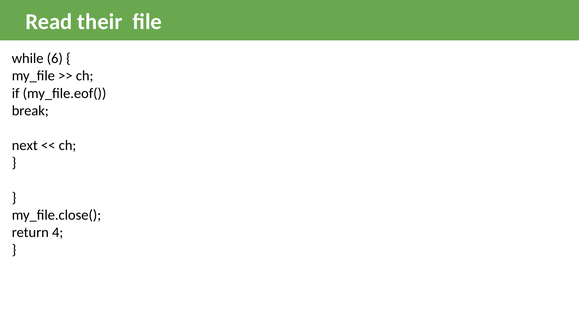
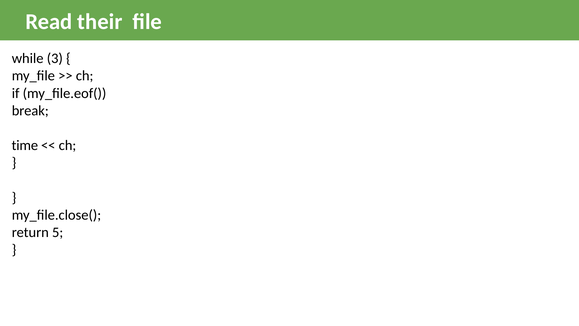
6: 6 -> 3 (55, 58)
next: next -> time (25, 145)
4: 4 -> 5 (58, 232)
